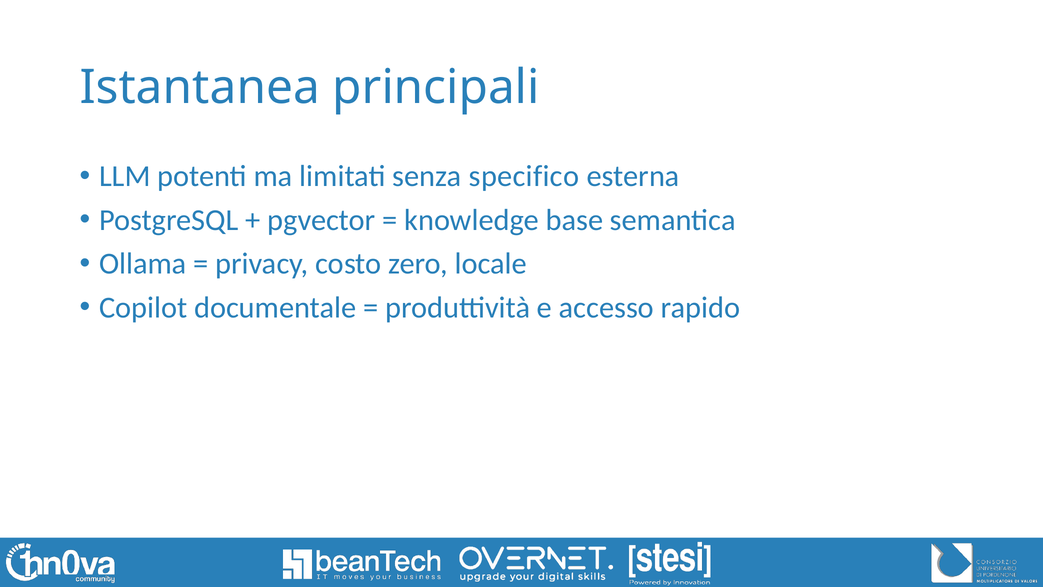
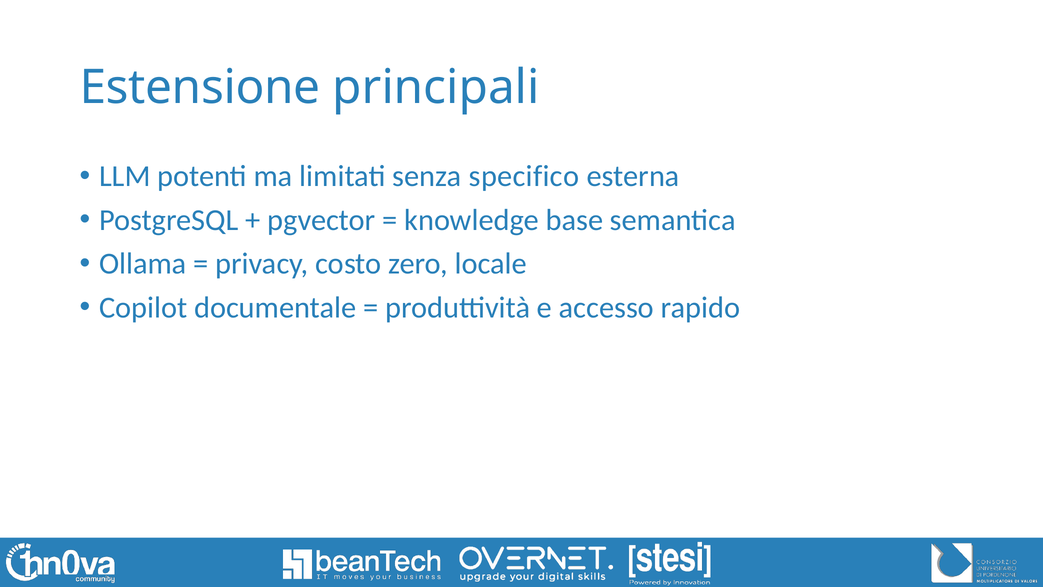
Istantanea: Istantanea -> Estensione (200, 88)
